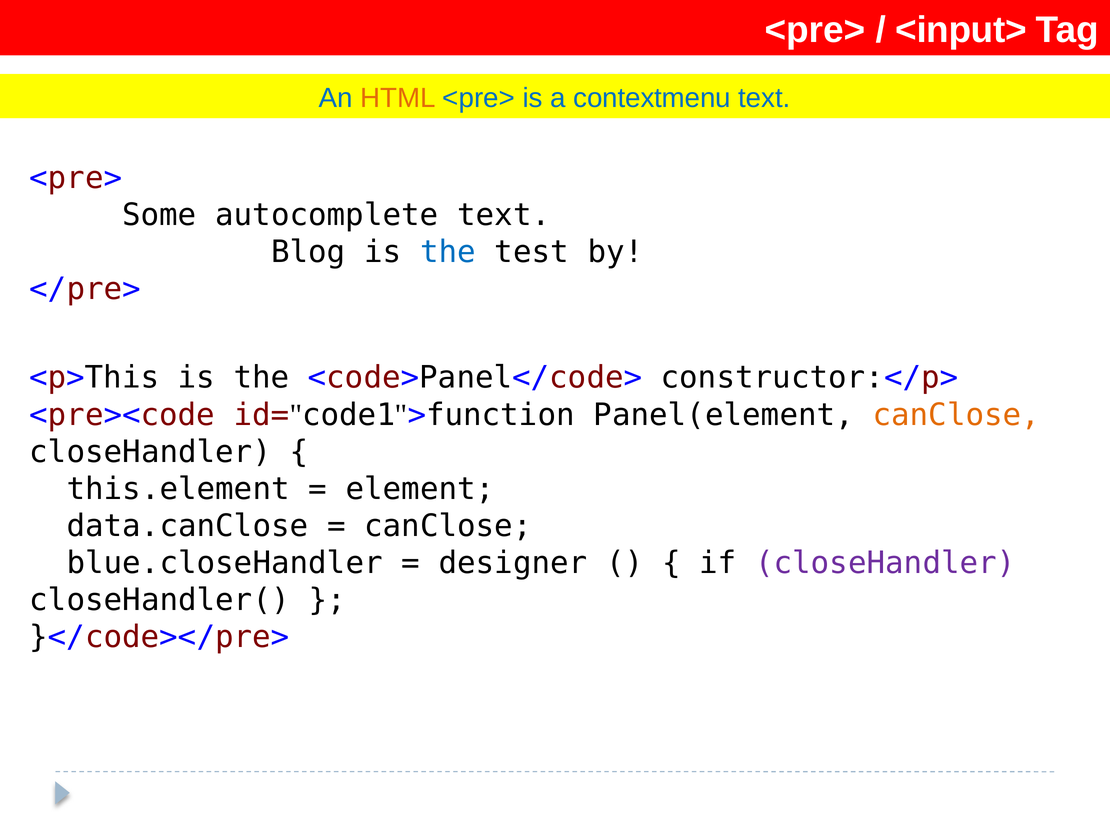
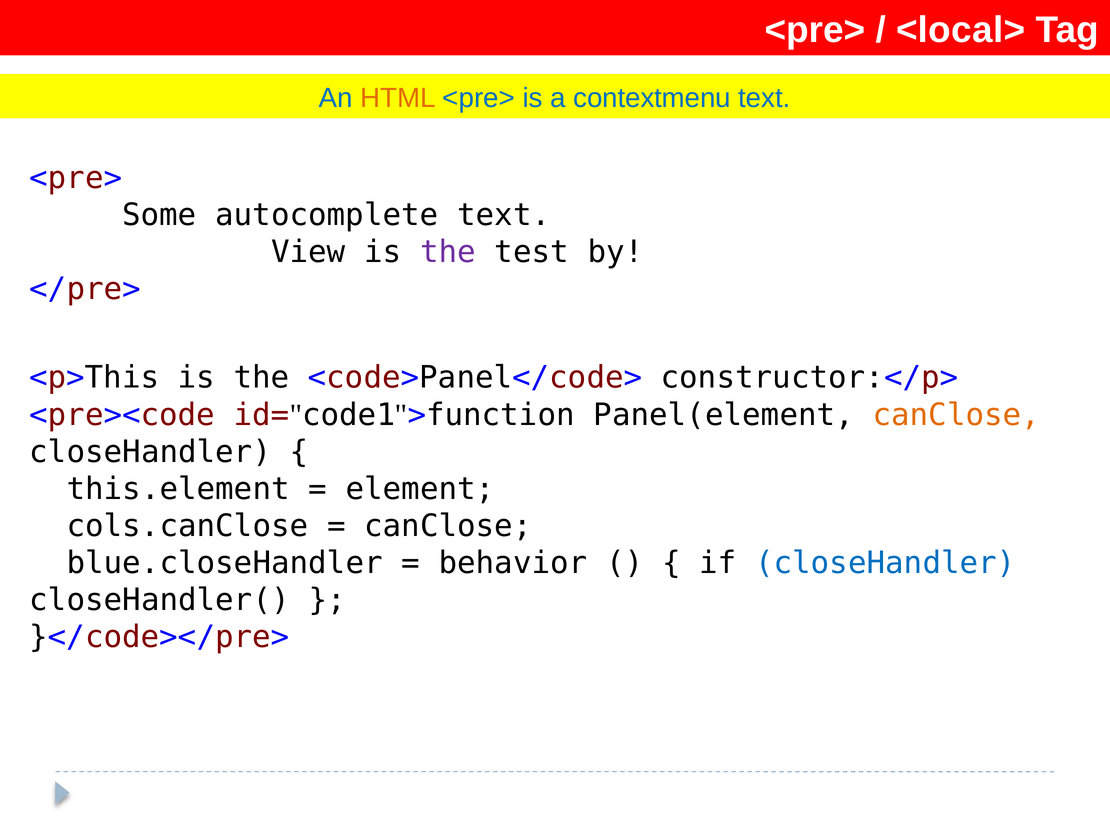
<input>: <input> -> <local> (961, 30)
Blog: Blog -> View (308, 252)
the colour: blue -> purple (448, 252)
data.canClose: data.canClose -> cols.canClose (187, 526)
designer: designer -> behavior (513, 563)
closeHandler colour: purple -> blue (885, 563)
